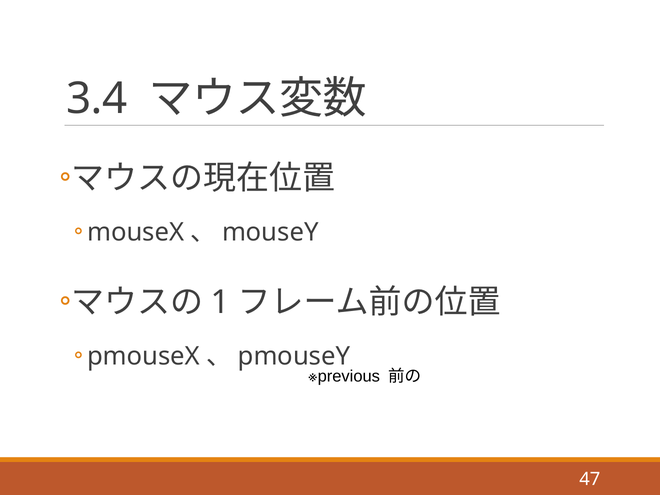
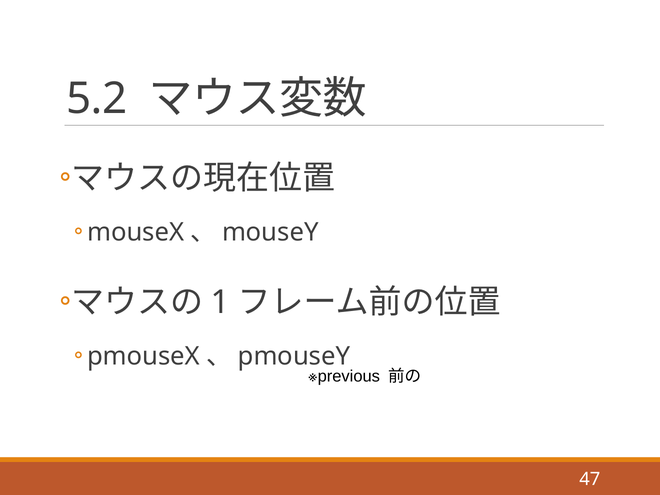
3.4: 3.4 -> 5.2 (97, 99)
